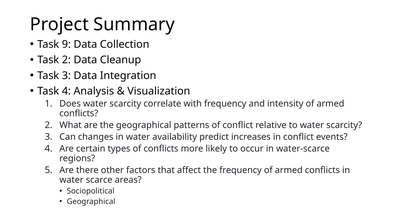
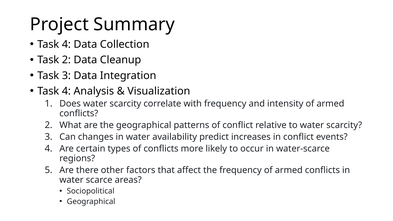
9: 9 -> 4 (66, 44)
